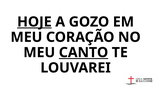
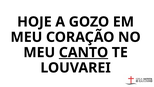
HOJE underline: present -> none (34, 22)
